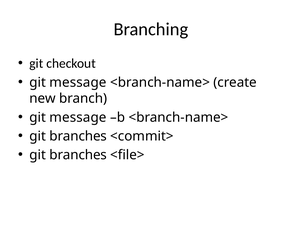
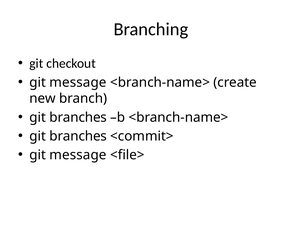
message: message -> branches (78, 117)
branches: branches -> message (78, 155)
